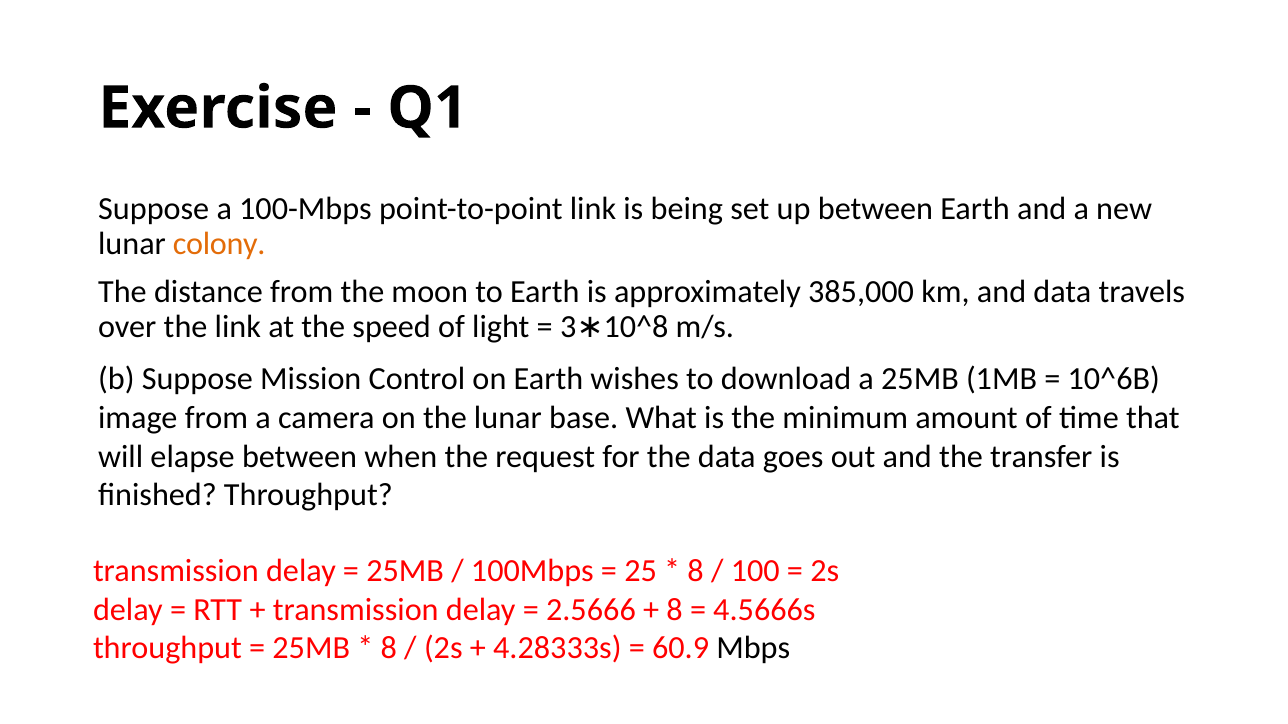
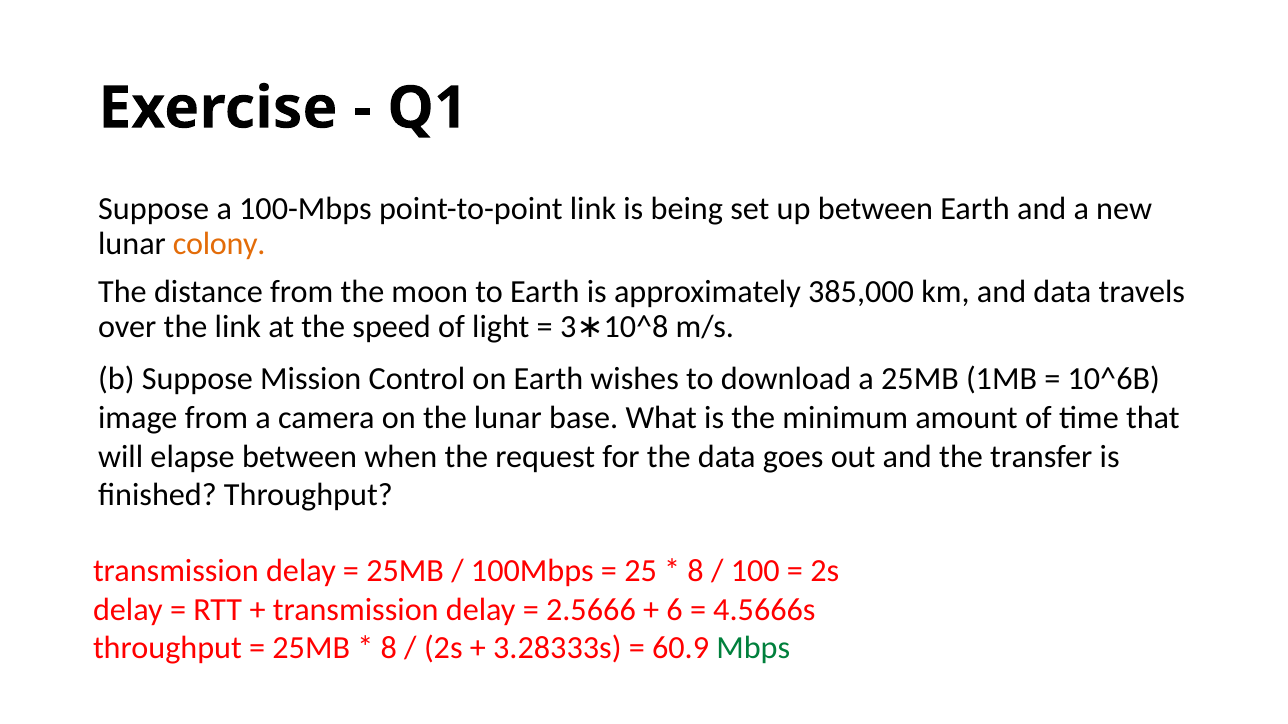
8: 8 -> 6 (675, 610)
4.28333s: 4.28333s -> 3.28333s (557, 648)
Mbps colour: black -> green (753, 648)
